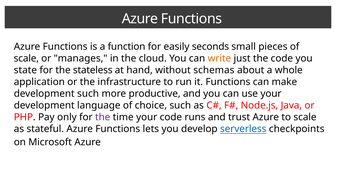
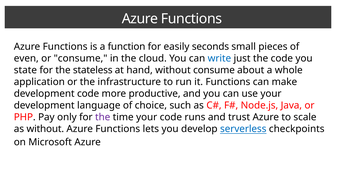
scale: scale -> even (26, 58)
or manages: manages -> consume (81, 58)
write colour: orange -> blue (219, 58)
without schemas: schemas -> consume (214, 70)
development such: such -> code (88, 94)
as stateful: stateful -> without (45, 129)
